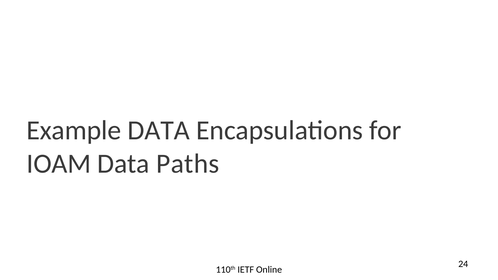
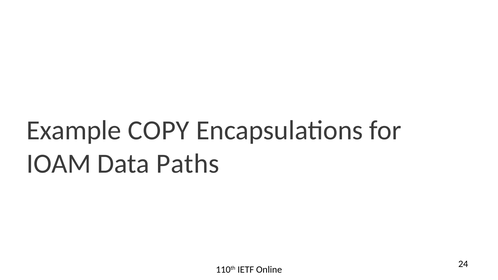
Example DATA: DATA -> COPY (159, 131)
